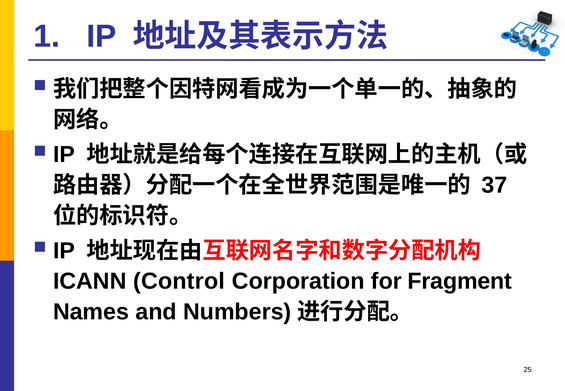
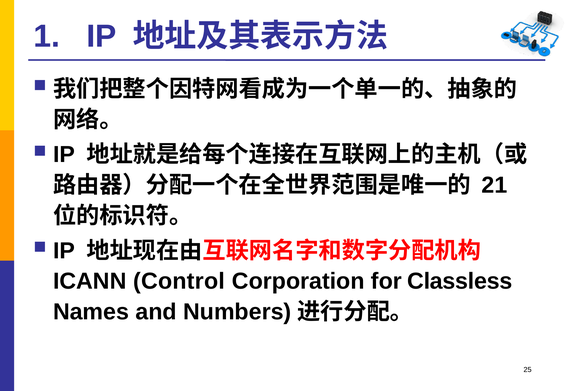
37: 37 -> 21 (494, 185)
Fragment: Fragment -> Classless (460, 281)
